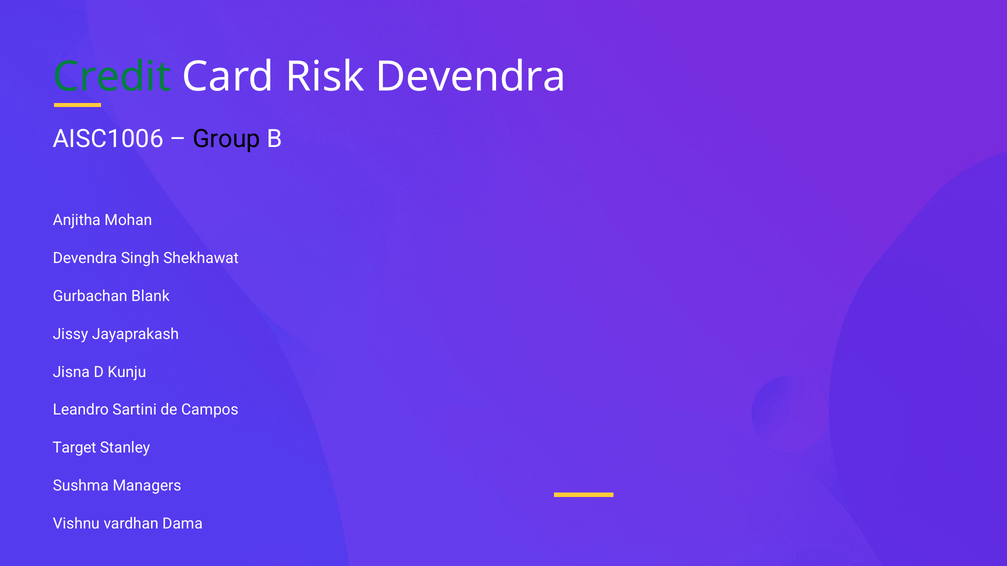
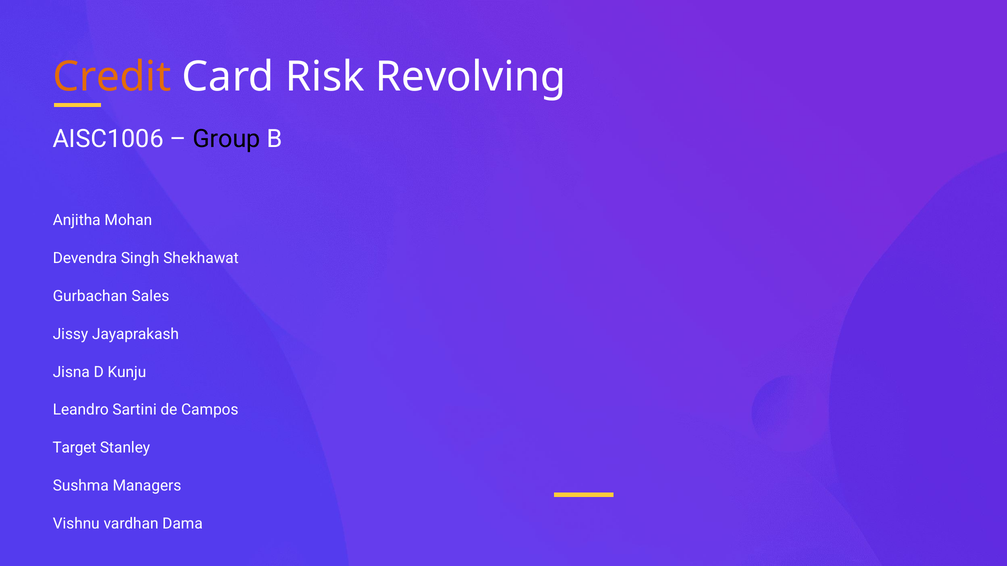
Credit colour: green -> orange (112, 77)
Risk Devendra: Devendra -> Revolving (471, 77)
Blank: Blank -> Sales (150, 296)
